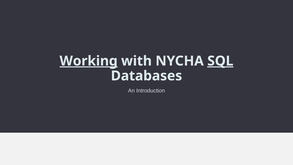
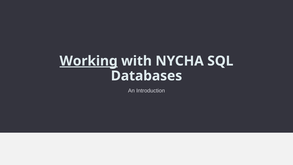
SQL underline: present -> none (220, 61)
